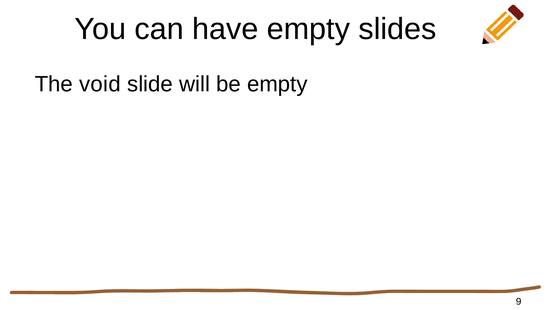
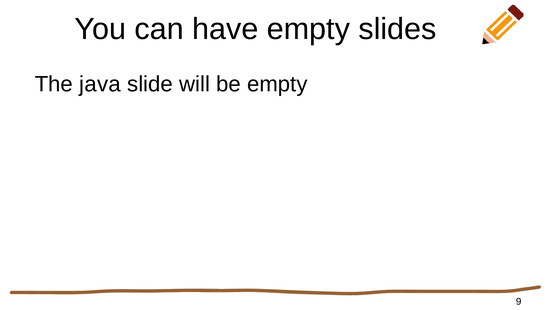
void: void -> java (100, 84)
